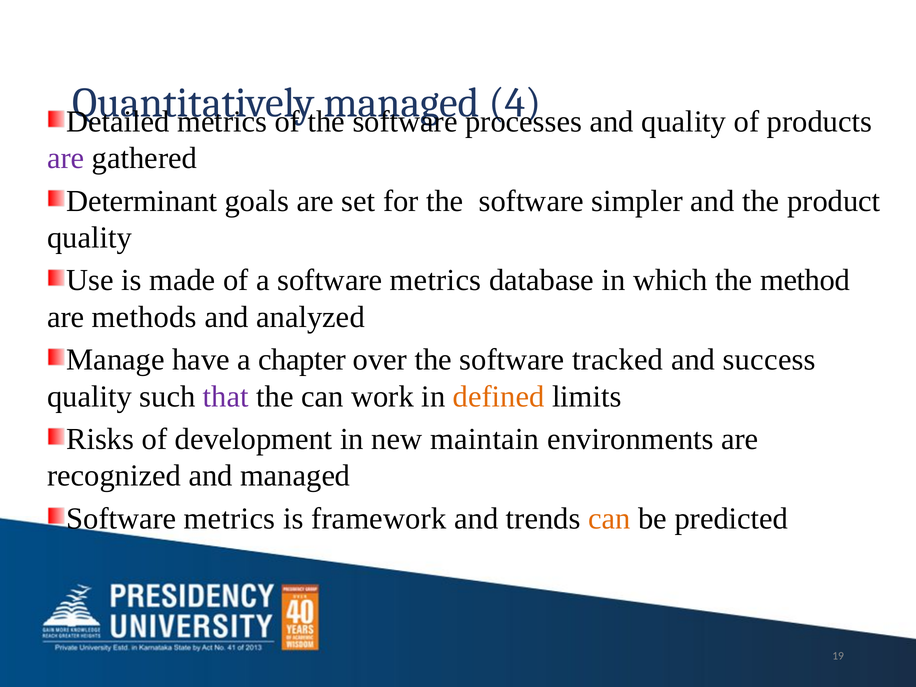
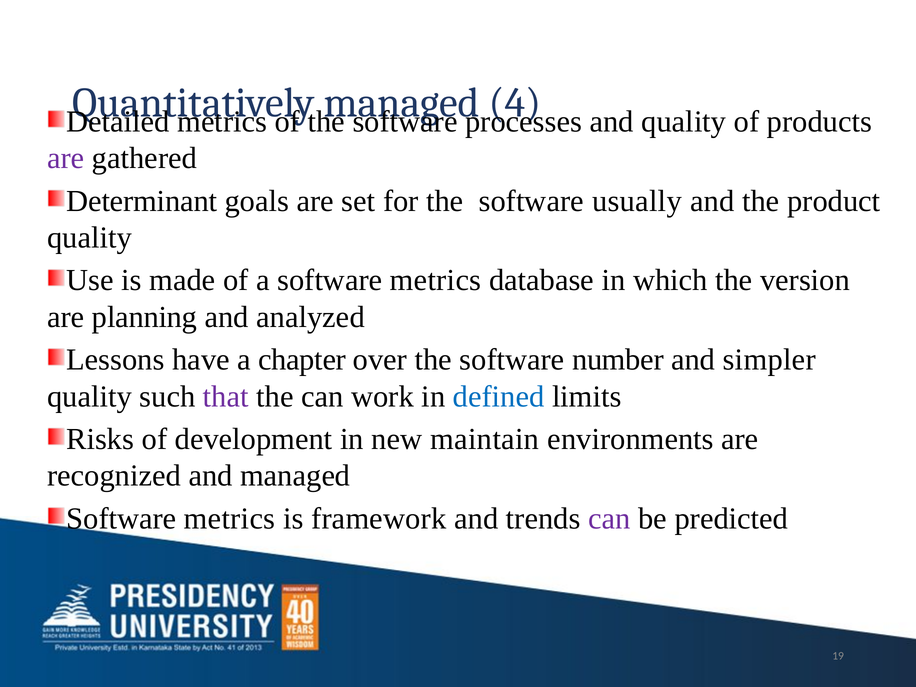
simpler: simpler -> usually (637, 201)
method: method -> version (805, 280)
methods: methods -> planning (145, 317)
Manage: Manage -> Lessons (115, 360)
tracked: tracked -> number (618, 360)
success: success -> simpler (769, 360)
defined colour: orange -> blue (499, 396)
can colour: orange -> purple (609, 519)
